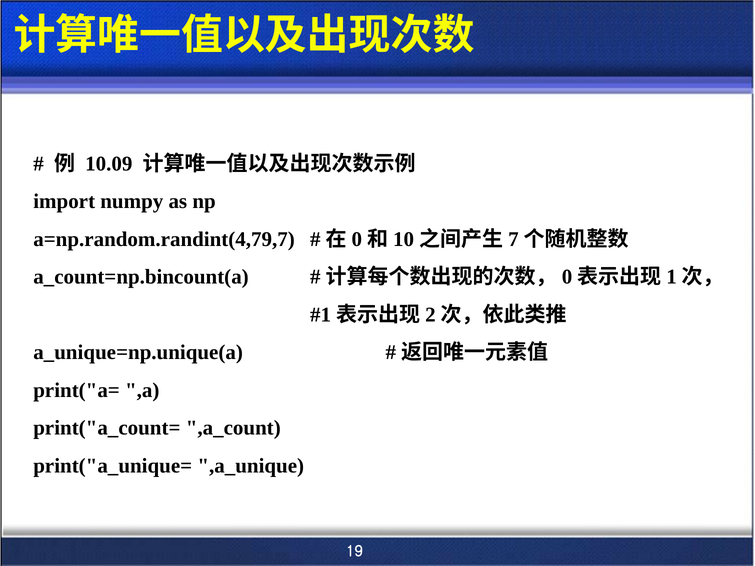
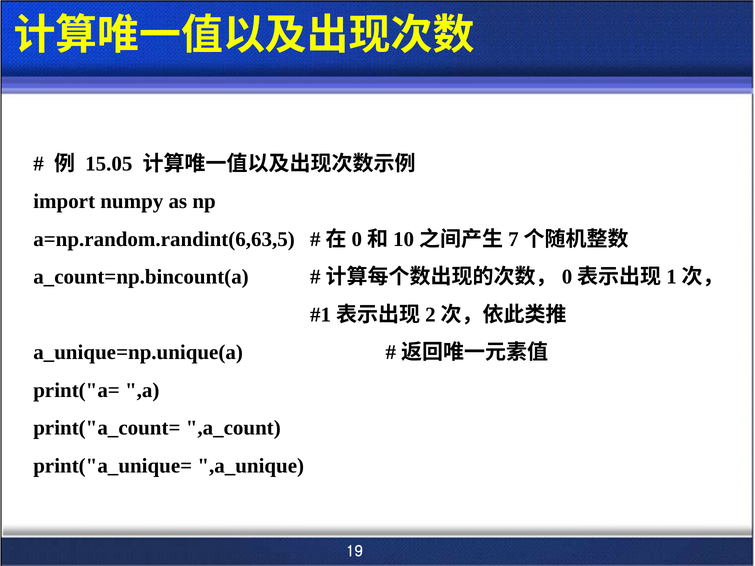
10.09: 10.09 -> 15.05 (109, 164)
a=np.random.randint(4,79,7: a=np.random.randint(4,79,7 -> a=np.random.randint(6,63,5 (164, 239)
